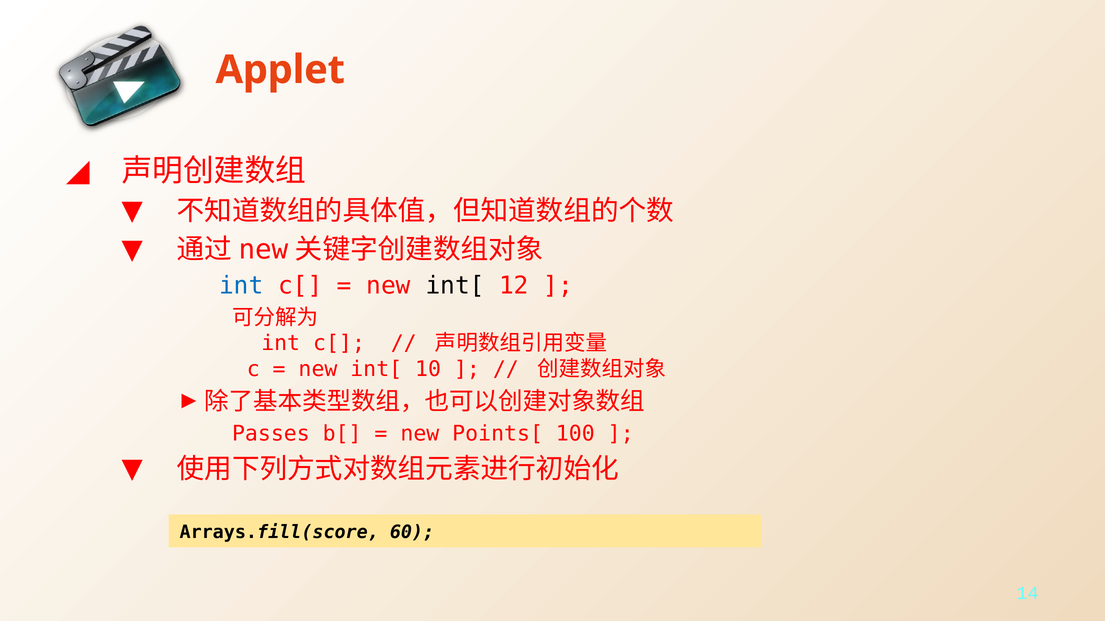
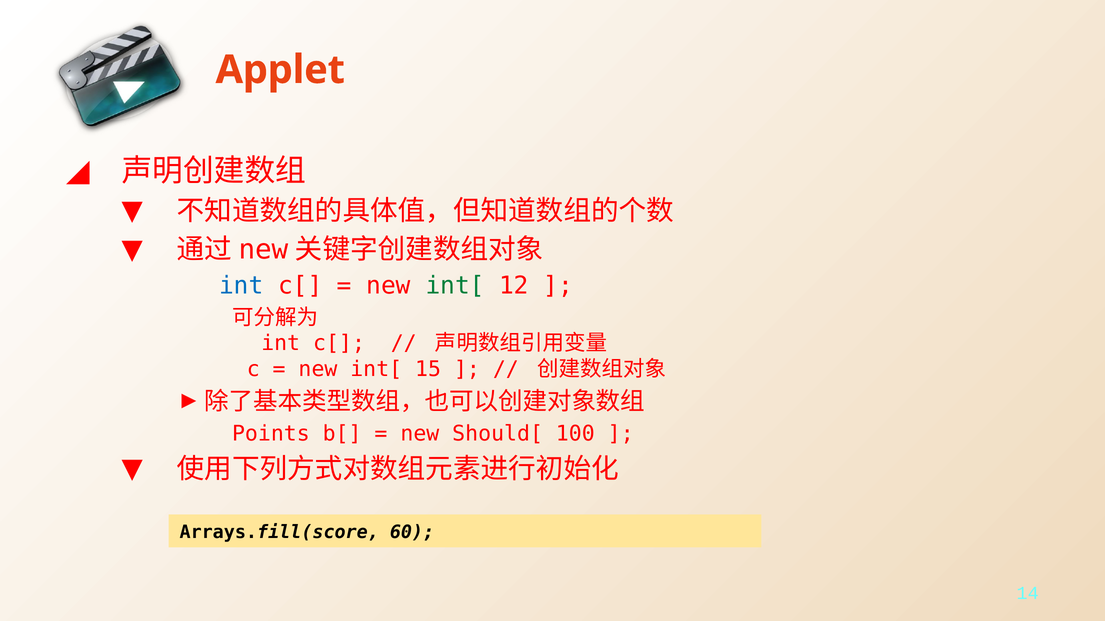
int[ colour: black -> green (455, 286)
10: 10 -> 15 (428, 369)
Passes: Passes -> Points (271, 434)
Points[: Points[ -> Should[ (498, 434)
